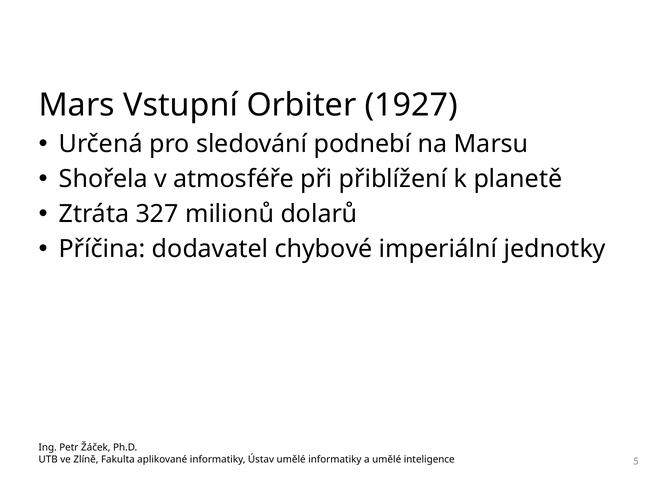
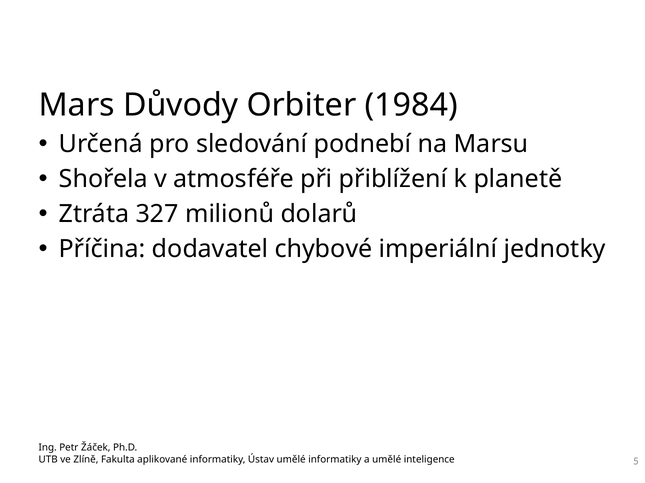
Vstupní: Vstupní -> Důvody (181, 105)
1927: 1927 -> 1984 (411, 105)
